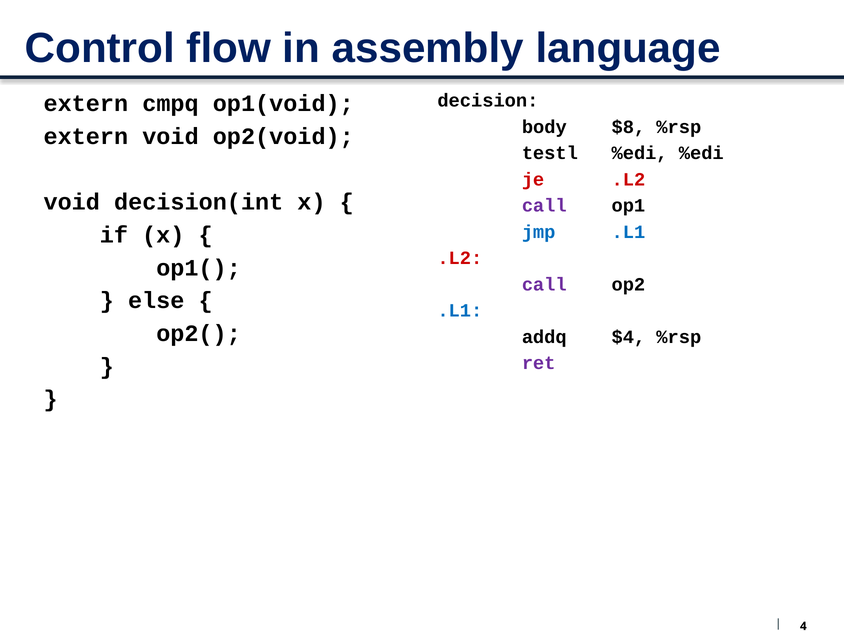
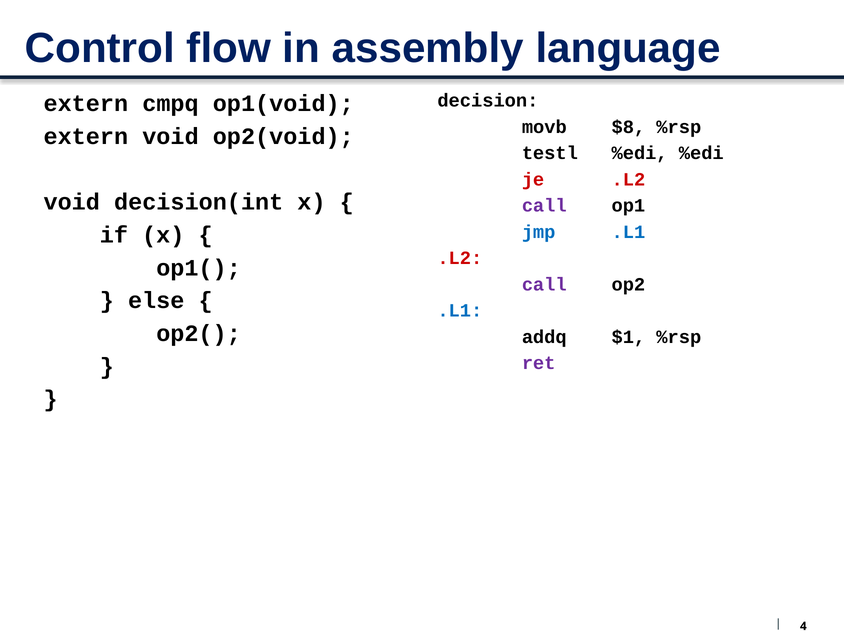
body: body -> movb (544, 127)
$4: $4 -> $1 (628, 337)
